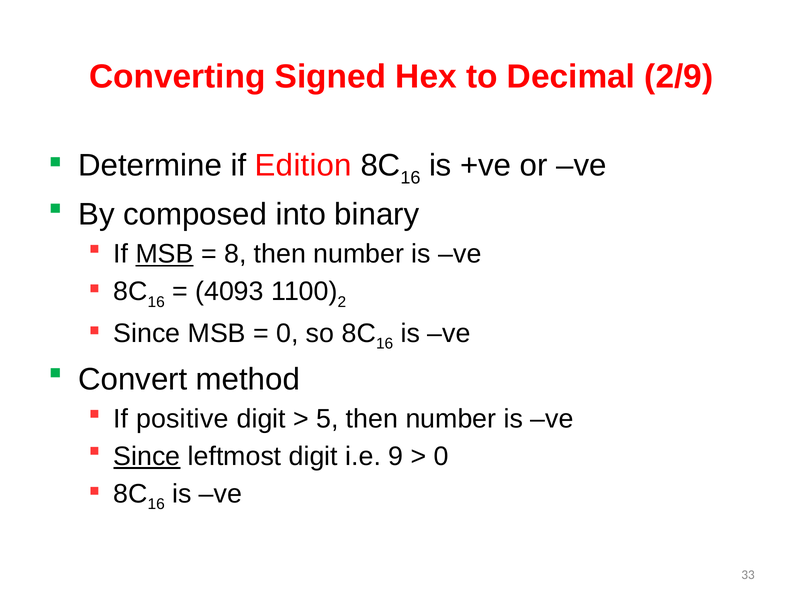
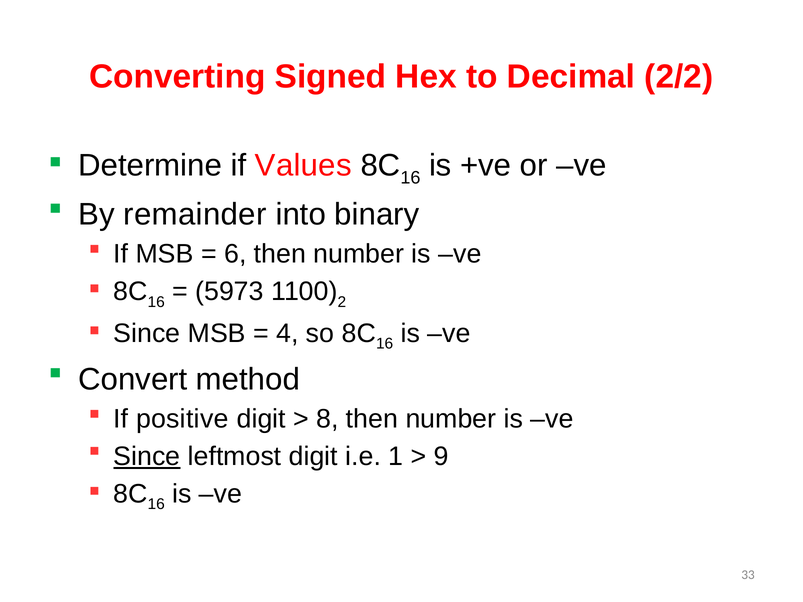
2/9: 2/9 -> 2/2 (679, 77)
Edition: Edition -> Values (303, 165)
composed: composed -> remainder (195, 214)
MSB underline: present -> none (165, 254)
8: 8 -> 6 (235, 254)
4093: 4093 -> 5973 (229, 292)
0: 0 -> 4 (287, 334)
5: 5 -> 8 (327, 419)
9: 9 -> 1 (396, 457)
0: 0 -> 9 (441, 457)
